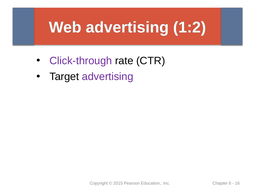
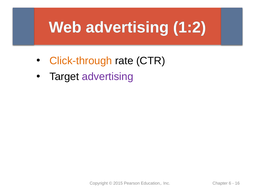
Click-through colour: purple -> orange (81, 60)
